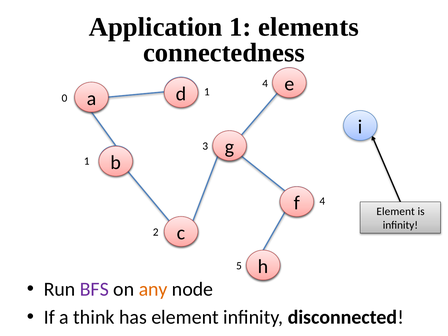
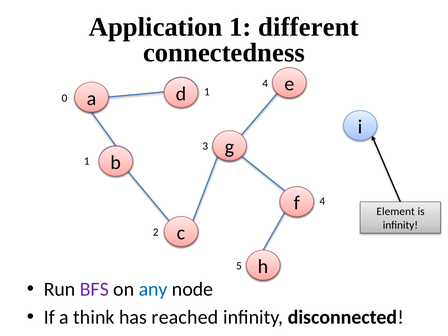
elements: elements -> different (308, 27)
any colour: orange -> blue (153, 289)
has element: element -> reached (185, 317)
